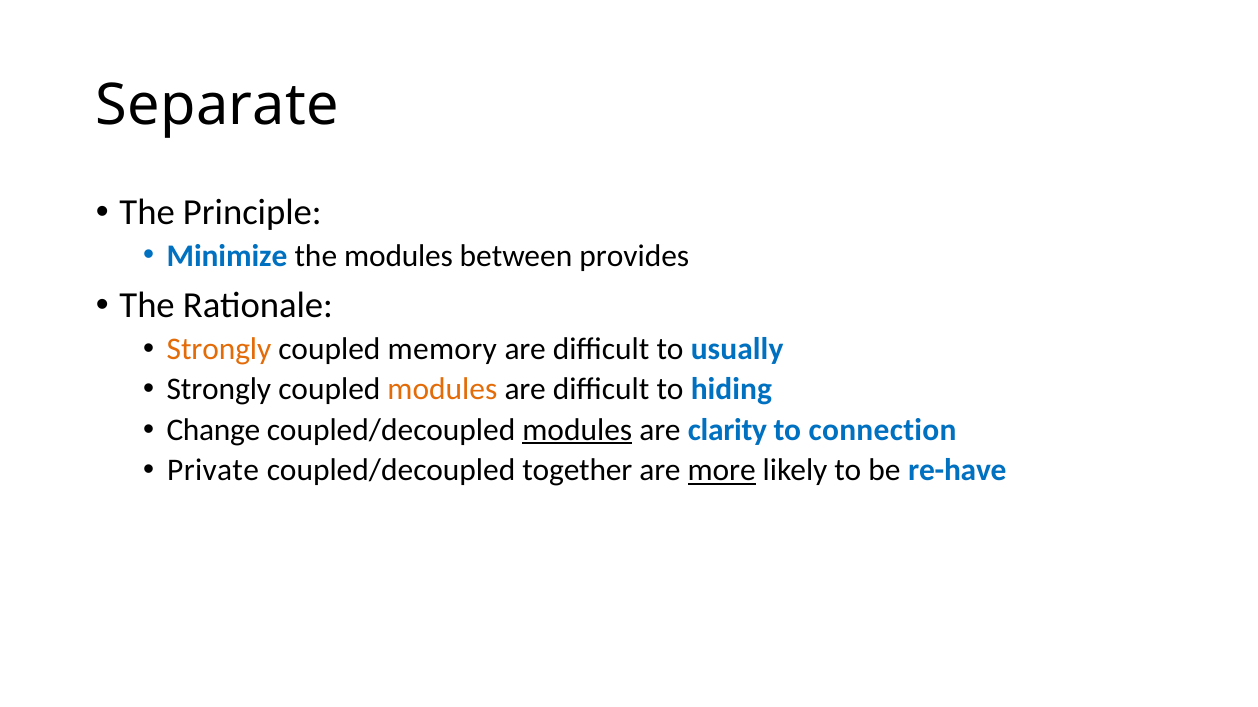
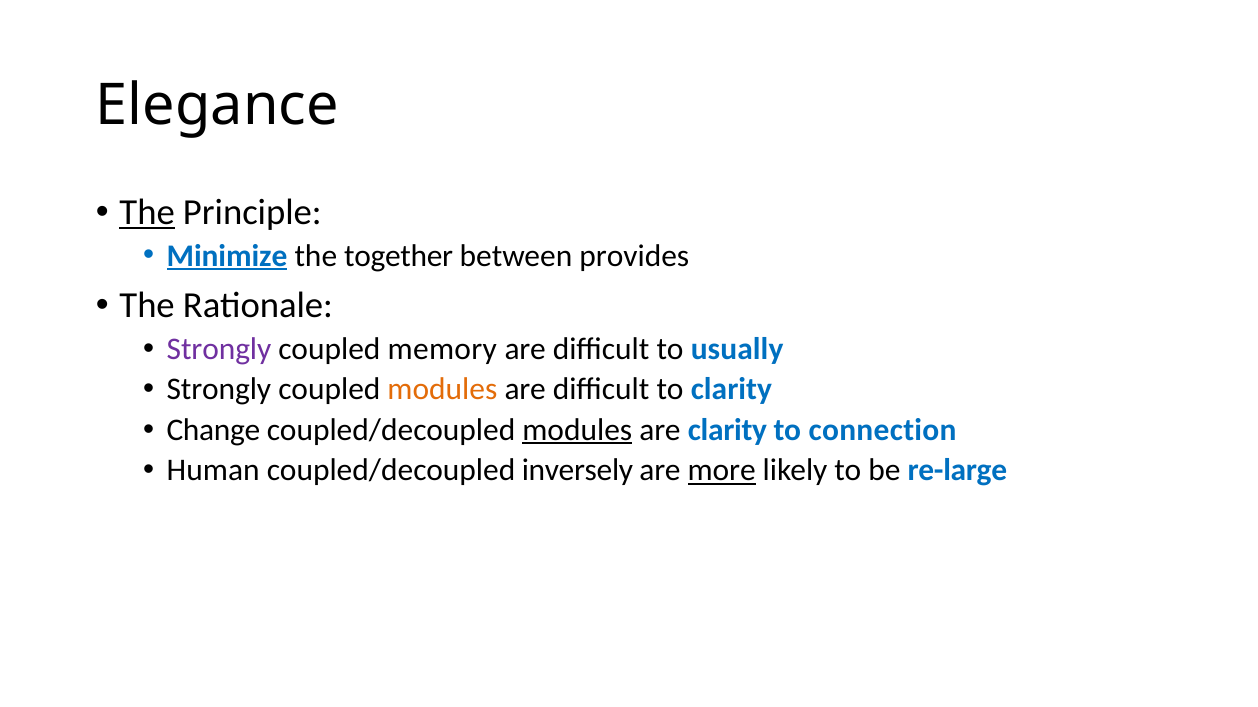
Separate: Separate -> Elegance (217, 106)
The underline: none -> present (147, 213)
Minimize underline: none -> present (227, 256)
the modules: modules -> together (399, 256)
Strongly colour: orange -> purple (219, 349)
to hiding: hiding -> clarity (731, 390)
Private: Private -> Human (213, 471)
together: together -> inversely (577, 471)
re-have: re-have -> re-large (957, 471)
